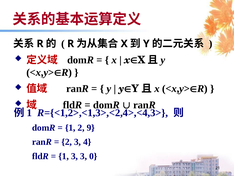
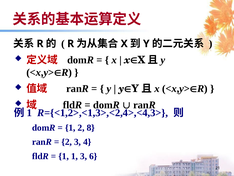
9: 9 -> 8 (91, 127)
1 3: 3 -> 1 (74, 156)
0: 0 -> 6 (93, 156)
